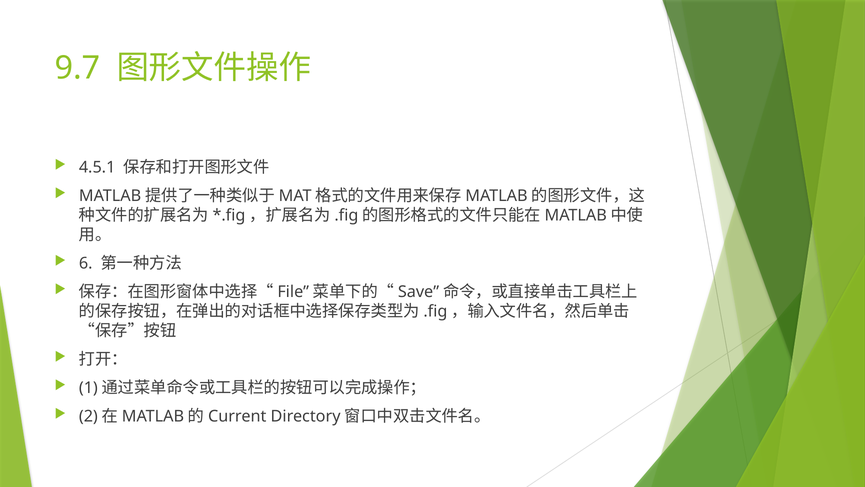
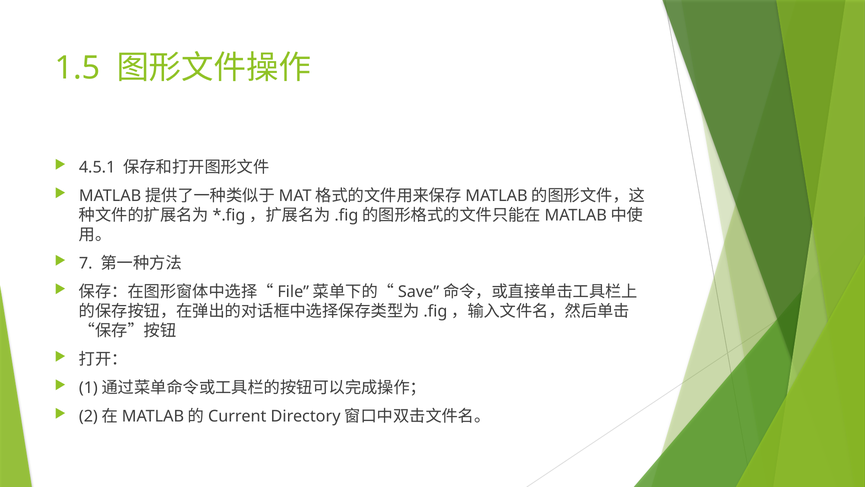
9.7: 9.7 -> 1.5 (77, 68)
6: 6 -> 7 (86, 263)
